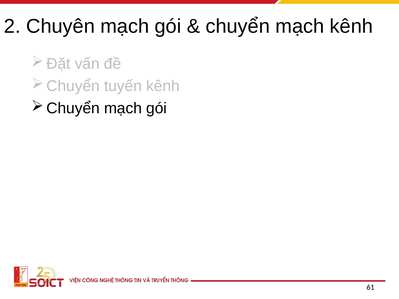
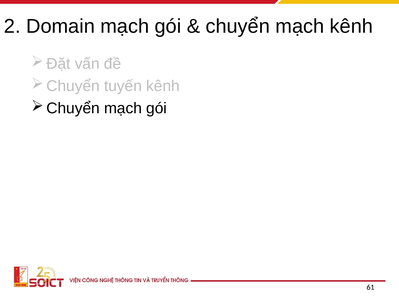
Chuyên: Chuyên -> Domain (60, 26)
